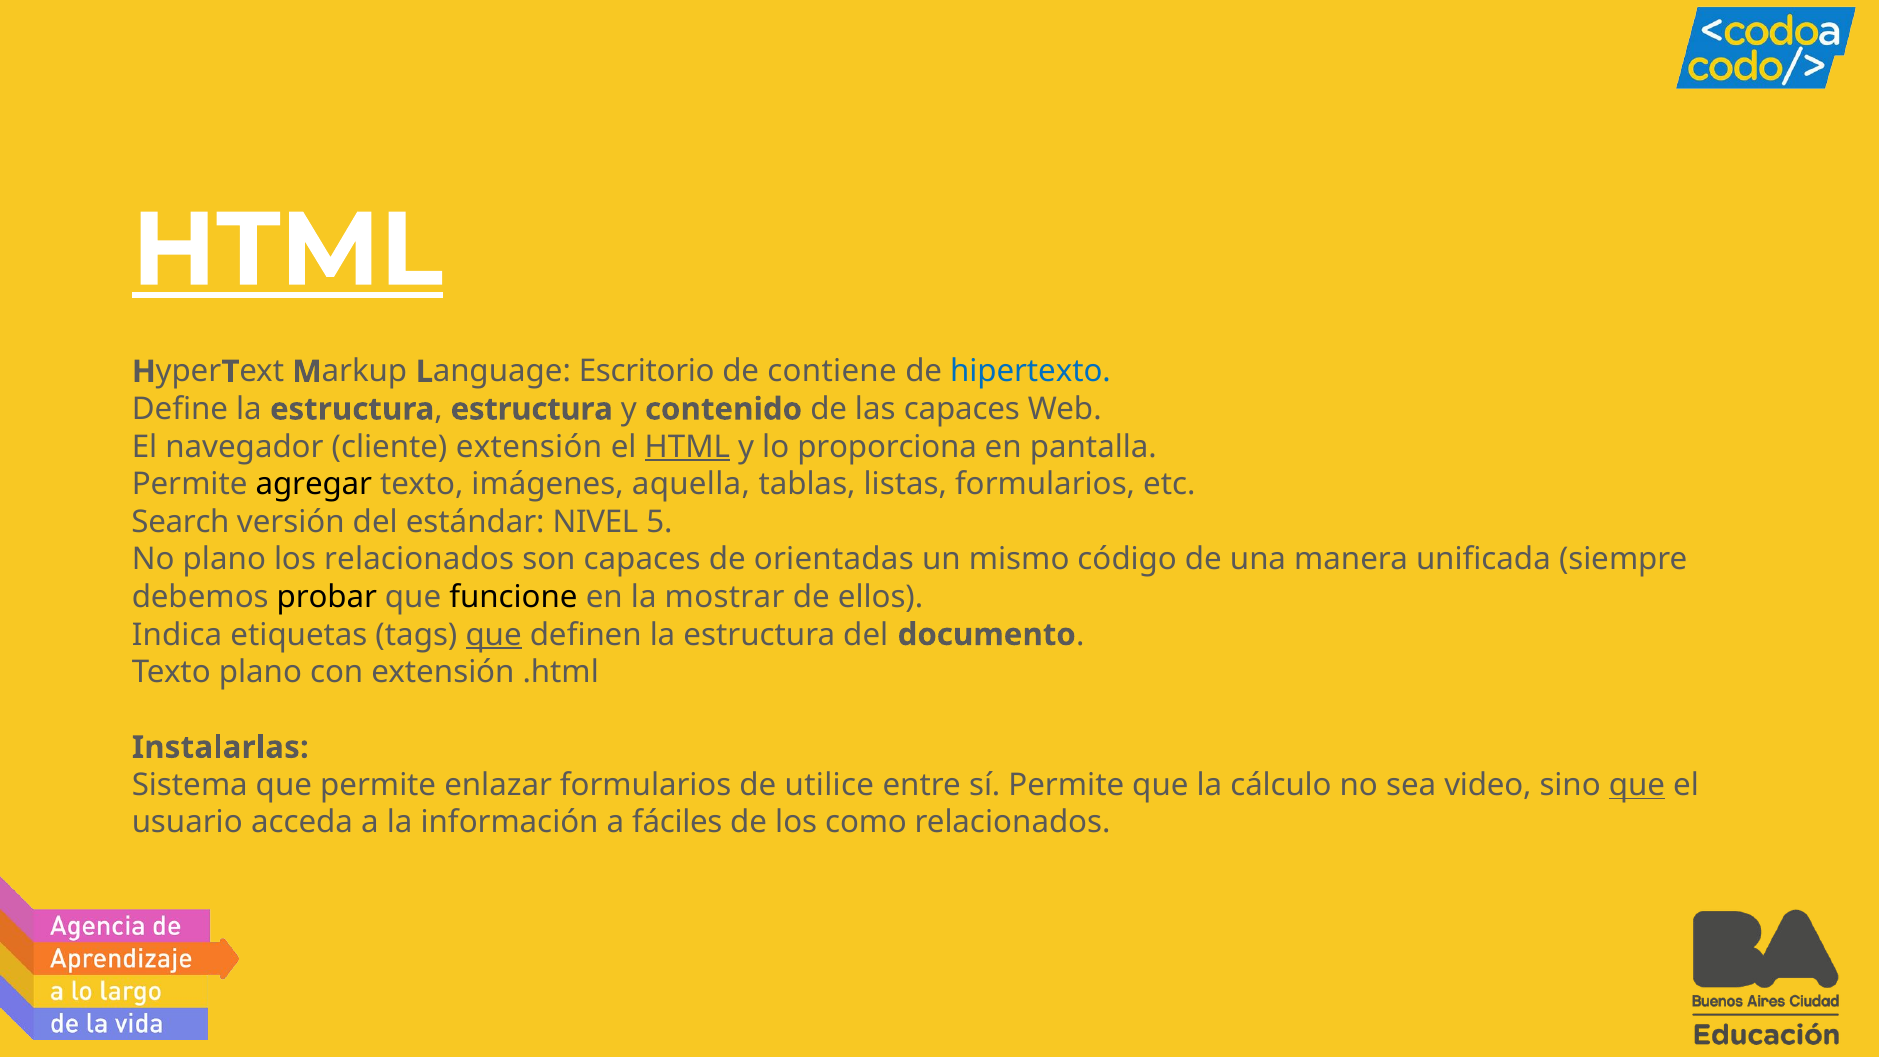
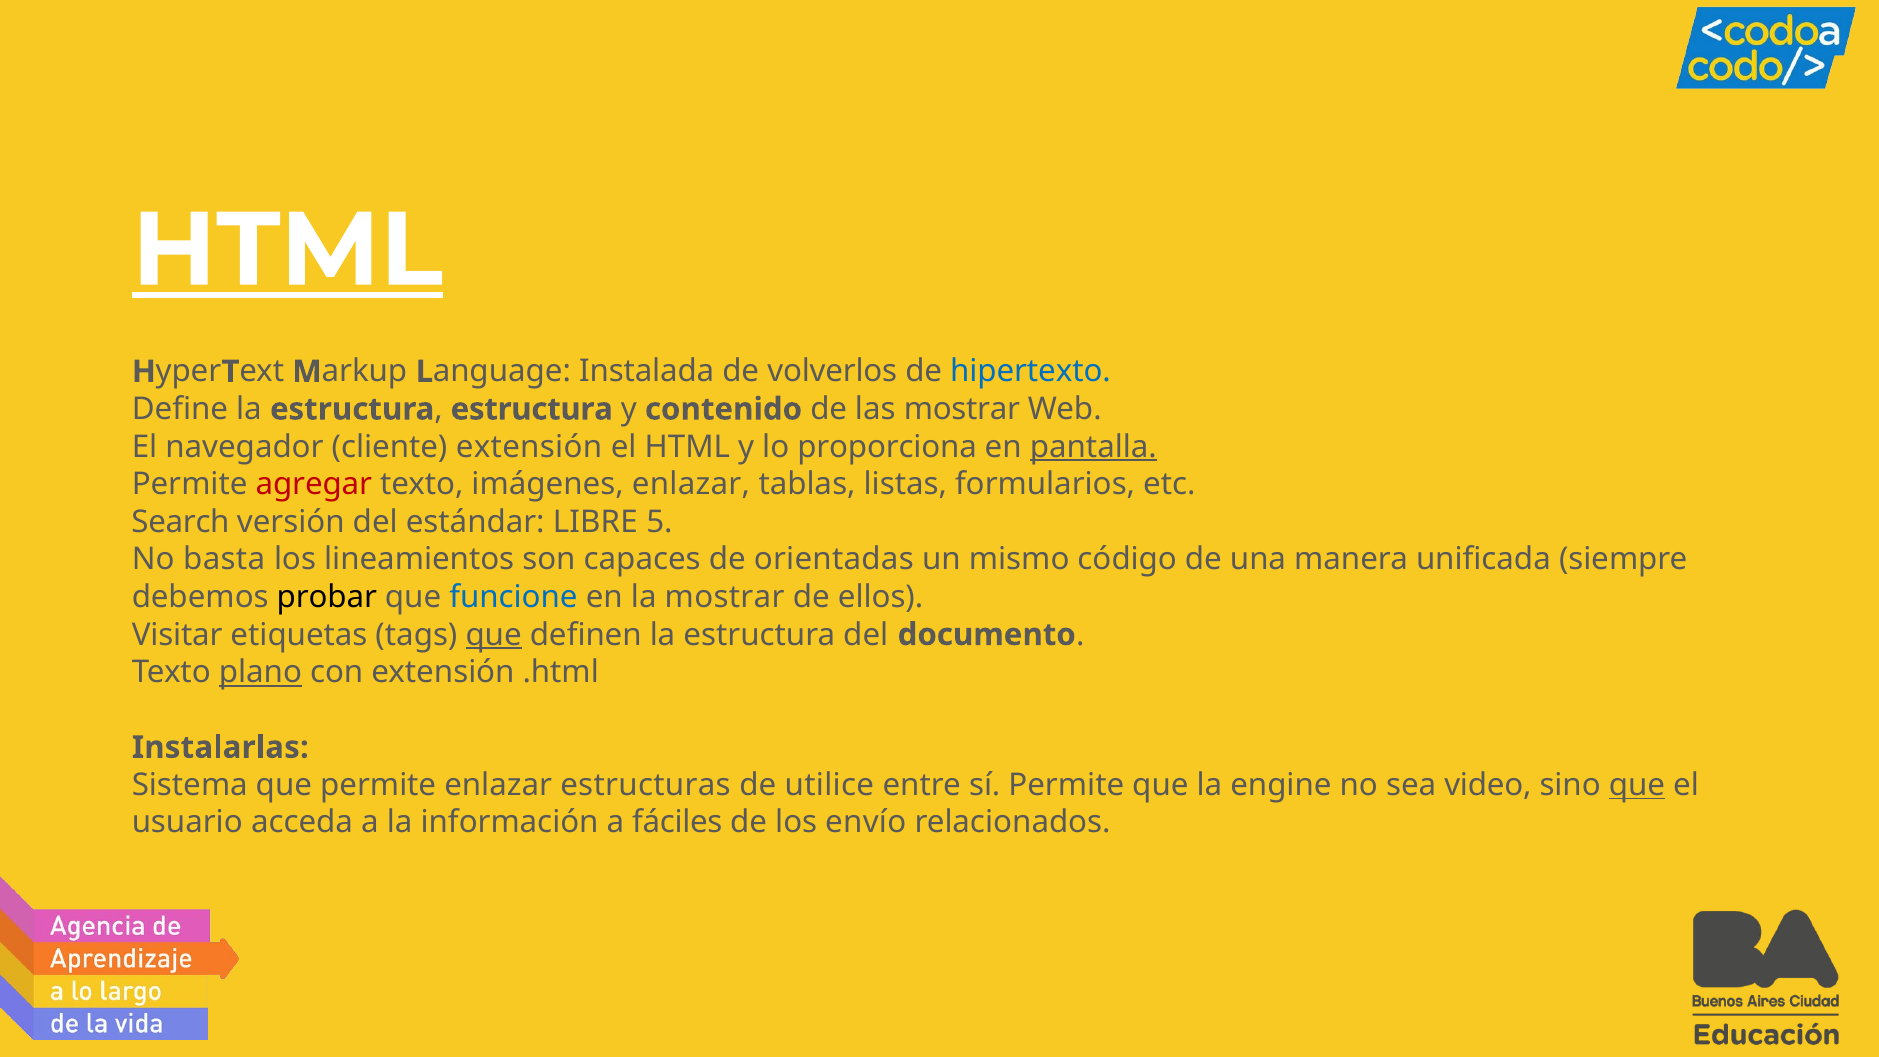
Escritorio: Escritorio -> Instalada (647, 372)
contiene: contiene -> volverlos (832, 372)
las capaces: capaces -> mostrar (962, 409)
HTML underline: present -> none (687, 447)
pantalla underline: none -> present (1093, 447)
agregar colour: black -> red (314, 484)
imágenes aquella: aquella -> enlazar (691, 484)
NIVEL: NIVEL -> LIBRE (595, 522)
No plano: plano -> basta (224, 560)
los relacionados: relacionados -> lineamientos (419, 560)
funcione colour: black -> blue (513, 597)
Indica: Indica -> Visitar (177, 635)
plano underline: none -> present (260, 672)
enlazar formularios: formularios -> estructuras (645, 785)
cálculo: cálculo -> engine (1281, 785)
como: como -> envío (866, 823)
